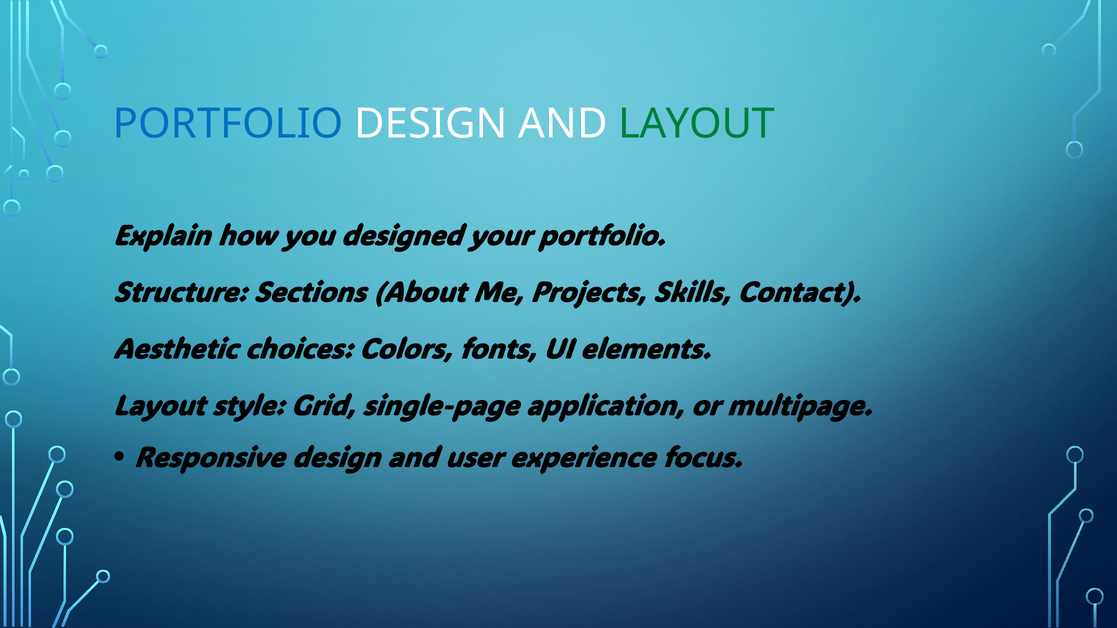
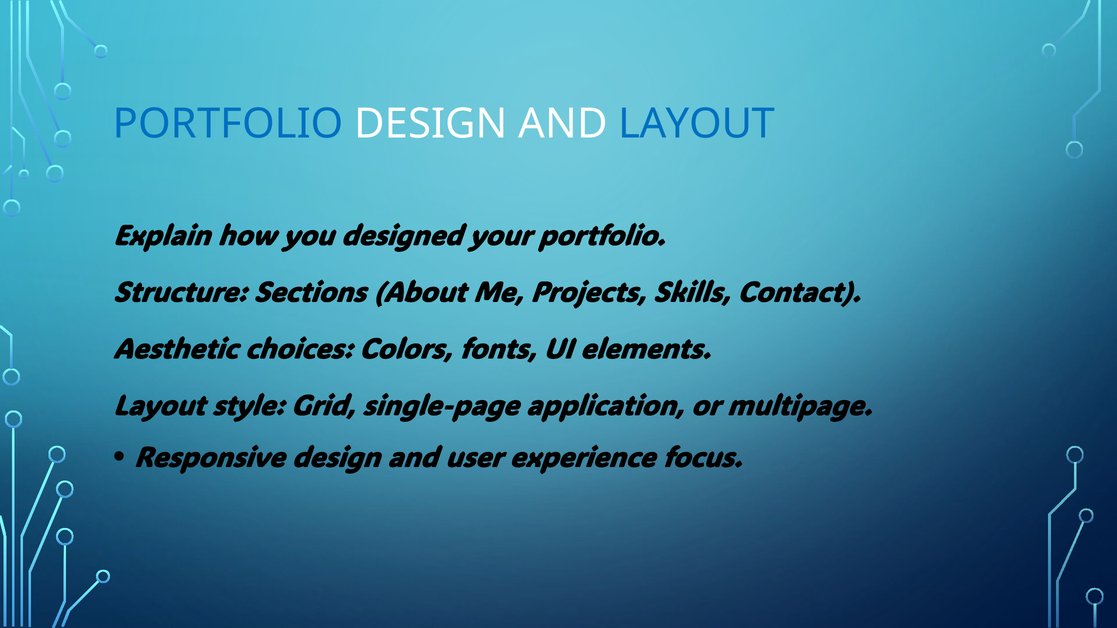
LAYOUT colour: green -> blue (697, 124)
